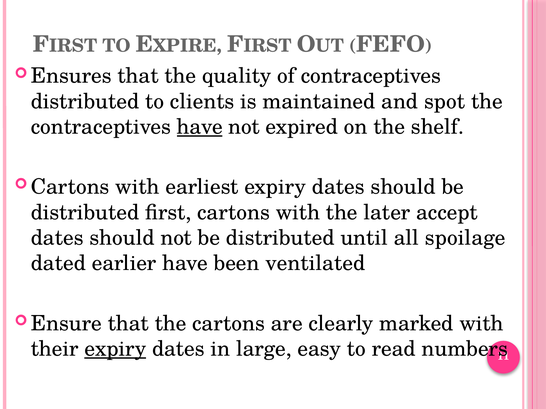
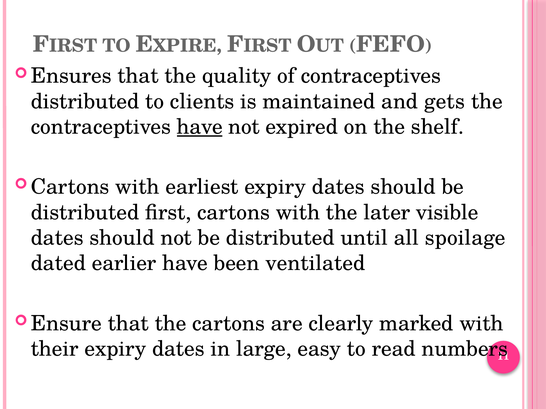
spot: spot -> gets (445, 102)
accept: accept -> visible (447, 213)
expiry underline: present -> none (115, 349)
